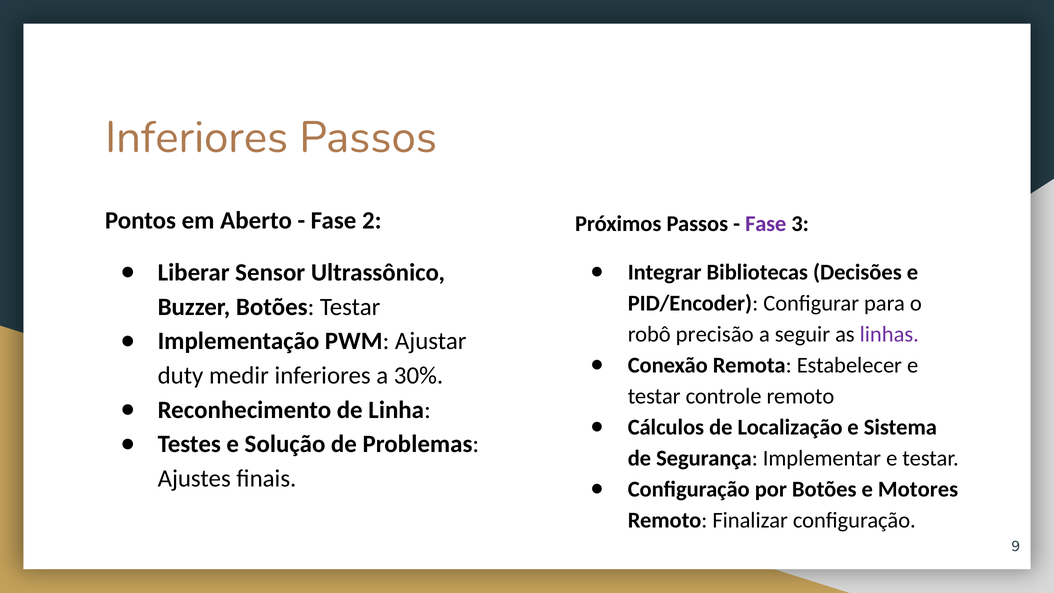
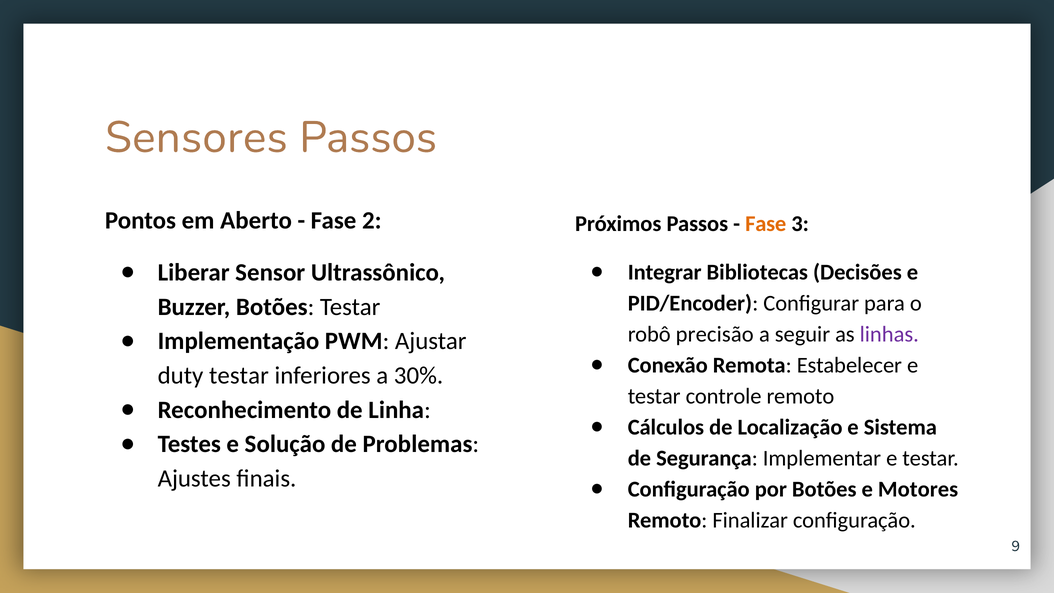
Inferiores: Inferiores -> Sensores (196, 137)
Fase colour: purple -> orange (766, 224)
duty medir: medir -> testar (239, 375)
